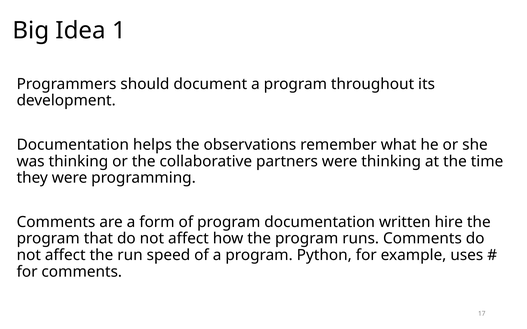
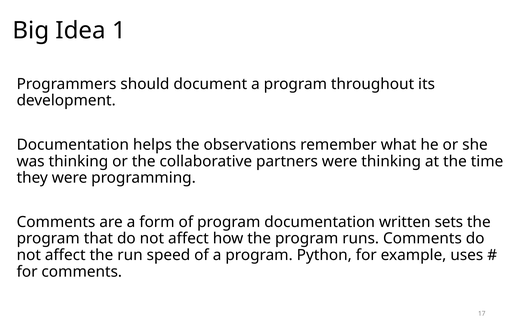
hire: hire -> sets (449, 222)
